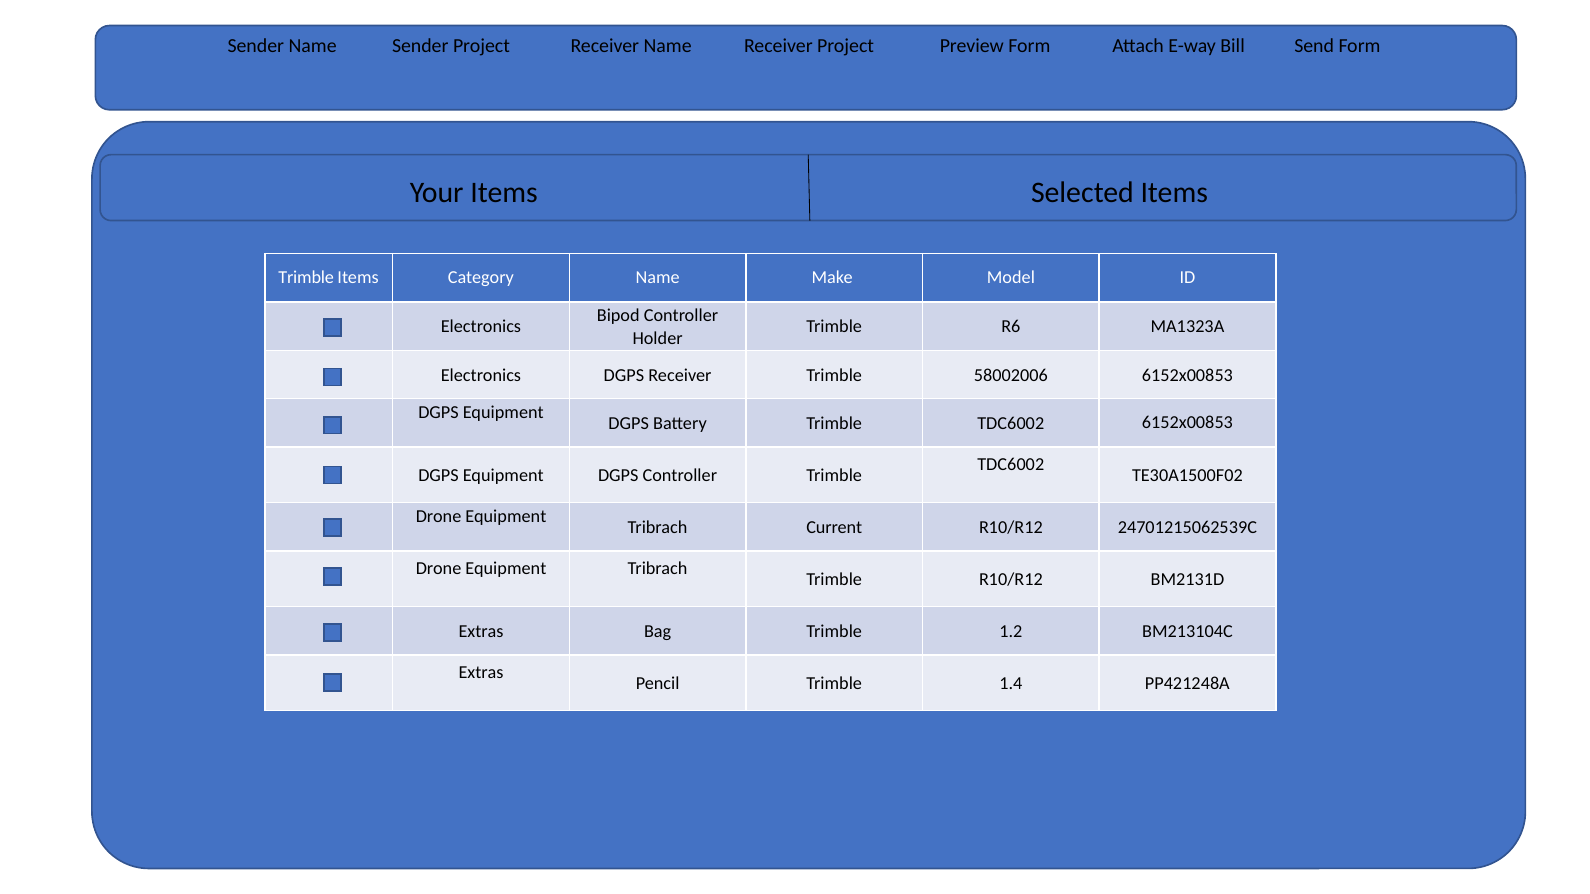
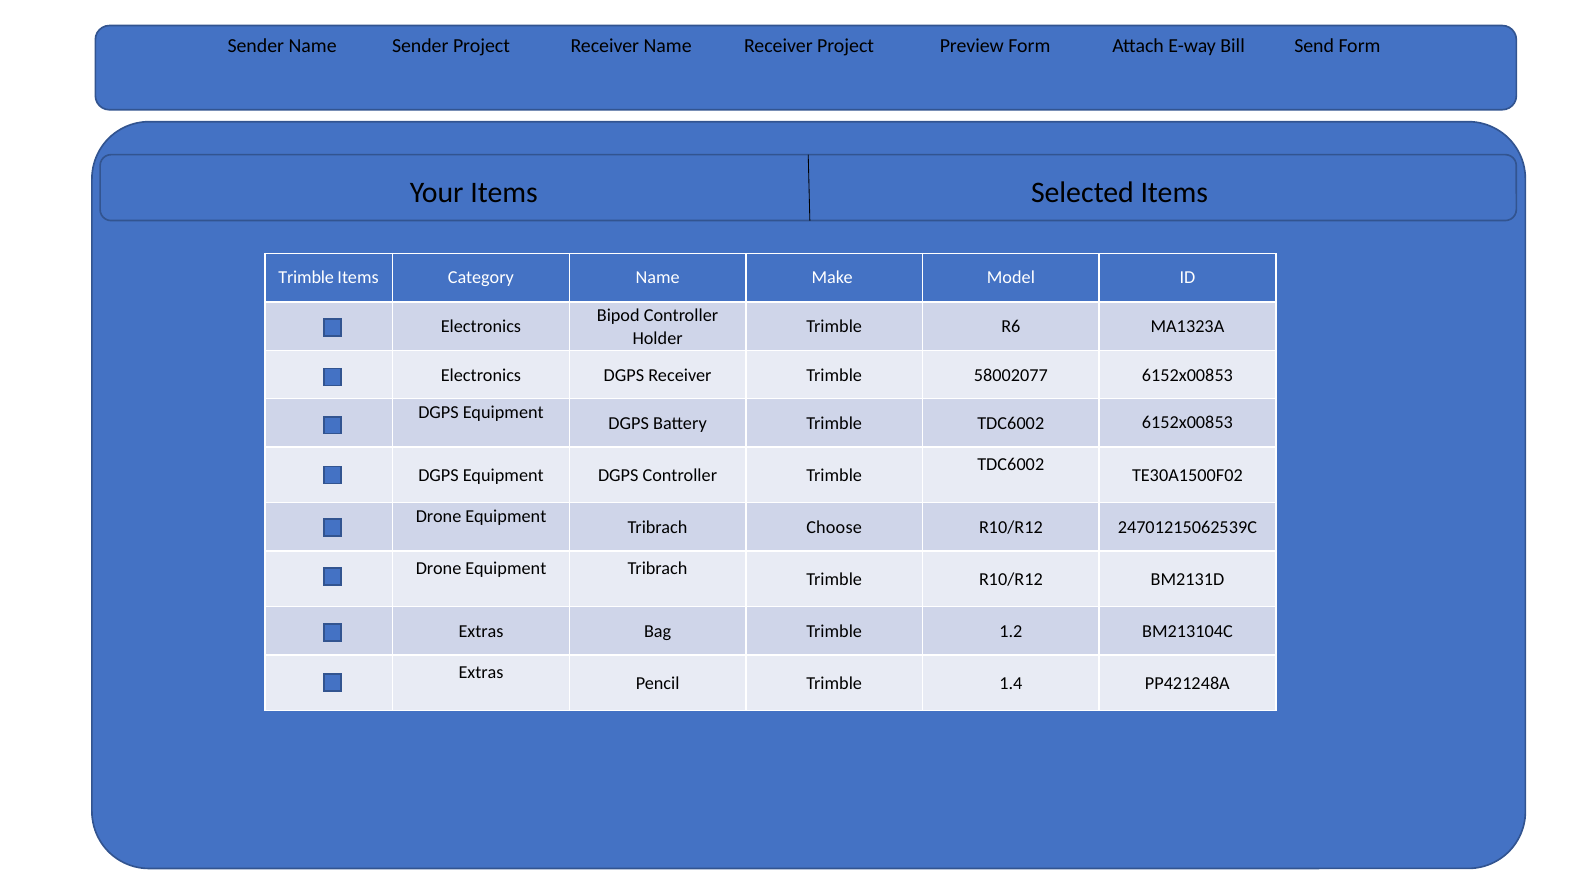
58002006: 58002006 -> 58002077 (1011, 375)
Current: Current -> Choose (834, 528)
